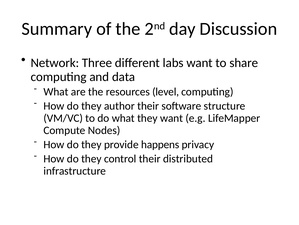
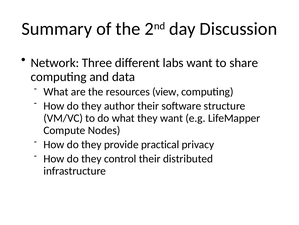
level: level -> view (166, 91)
happens: happens -> practical (160, 144)
